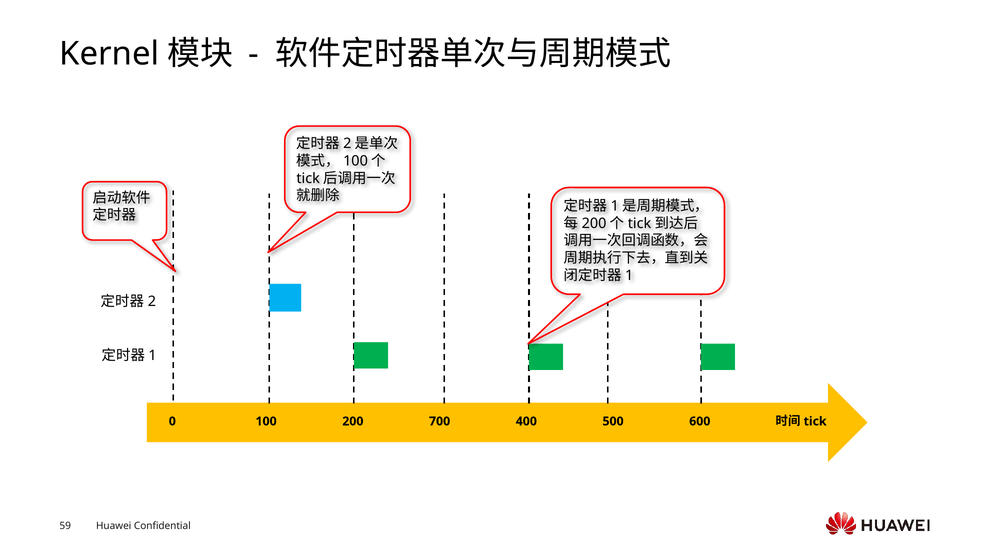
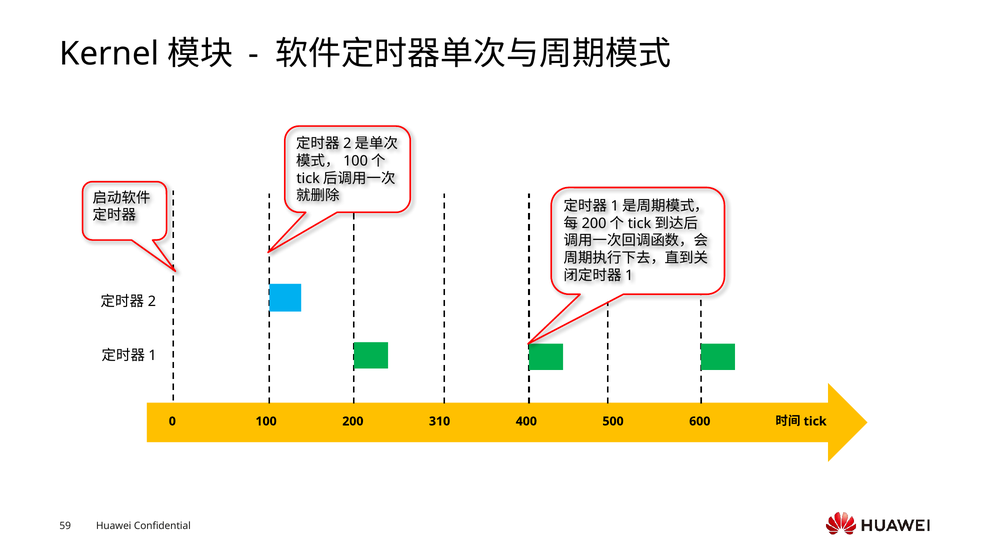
700: 700 -> 310 (440, 421)
